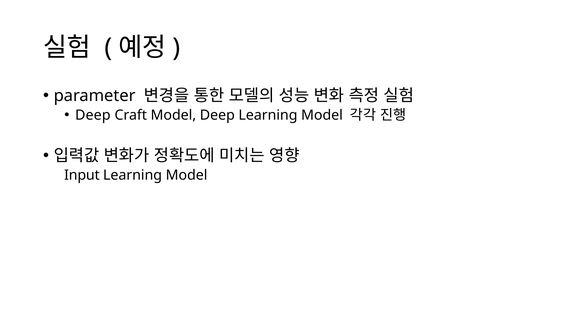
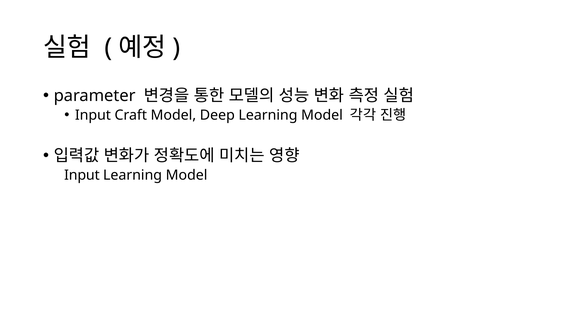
Deep: Deep -> Input (93, 115)
